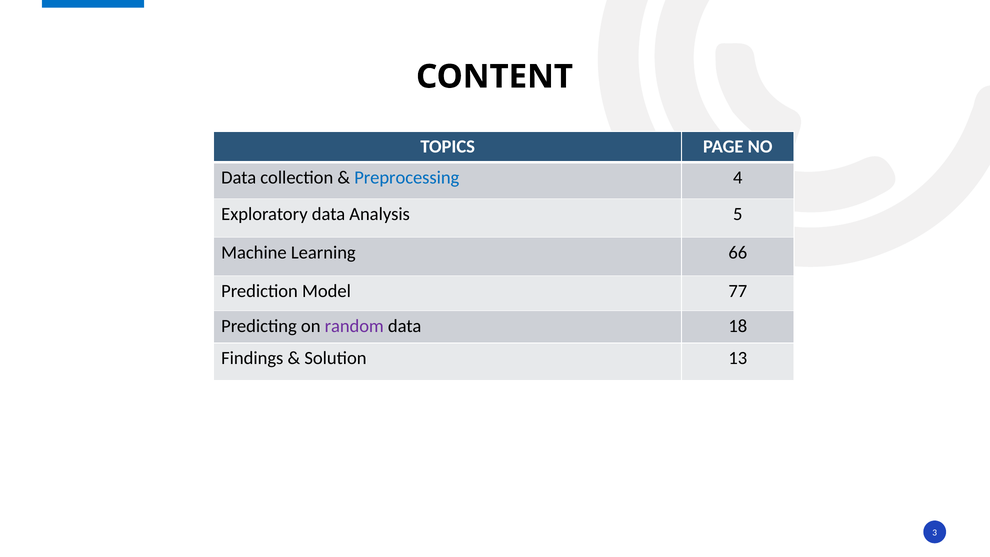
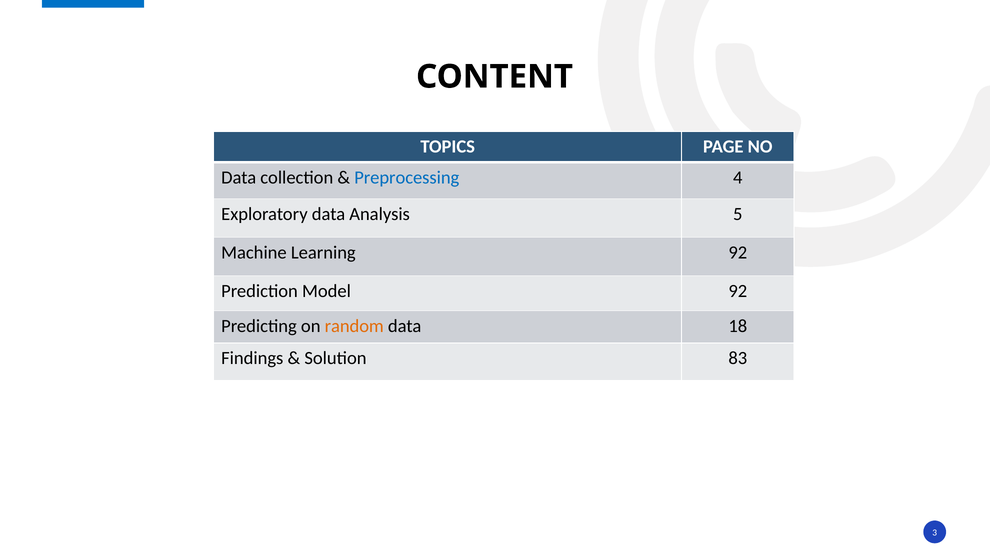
Learning 66: 66 -> 92 (738, 252)
Model 77: 77 -> 92 (738, 291)
random colour: purple -> orange (354, 326)
13: 13 -> 83 (738, 358)
